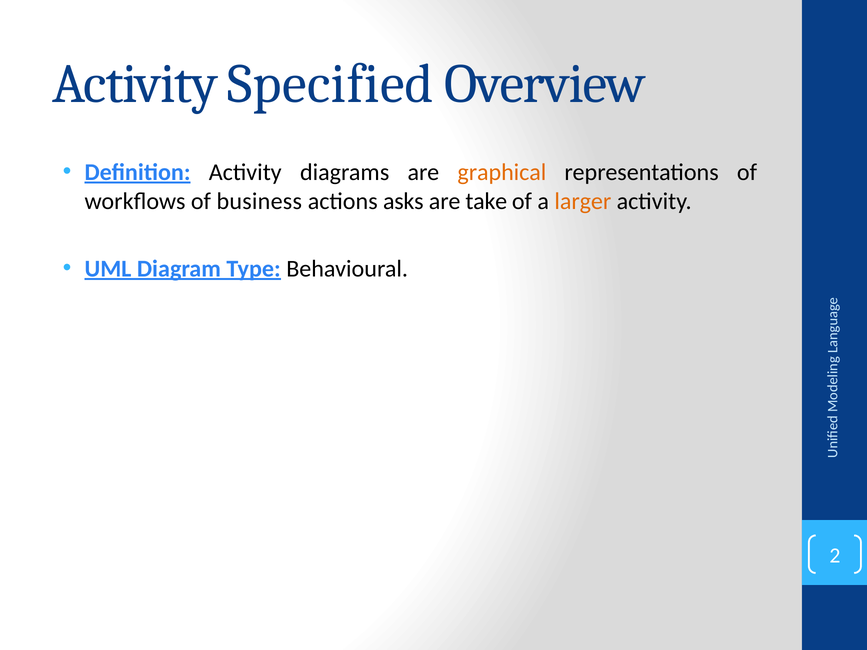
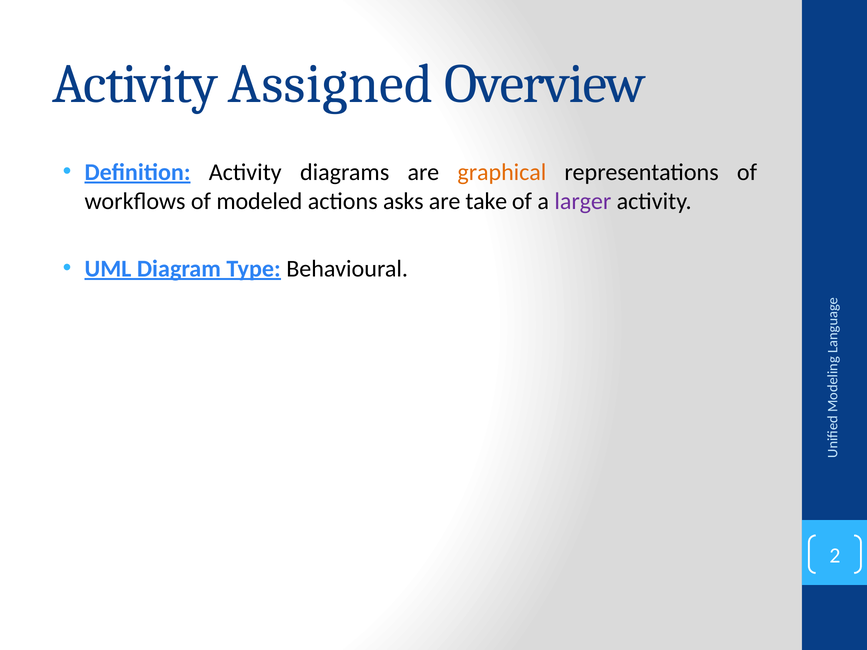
Specified: Specified -> Assigned (331, 84)
business: business -> modeled (259, 201)
larger colour: orange -> purple (583, 201)
